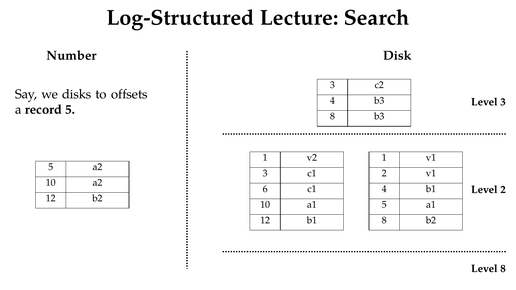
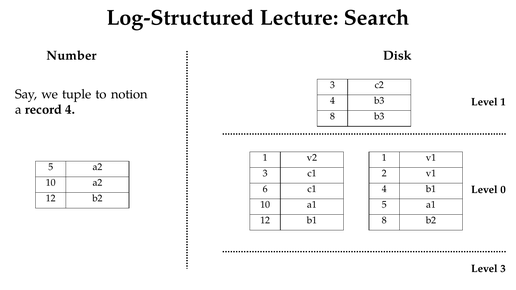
disks: disks -> tuple (77, 94)
offsets: offsets -> notion (129, 94)
Level 3: 3 -> 1 (503, 102)
record 5: 5 -> 4 (70, 110)
Level 2: 2 -> 0 (503, 190)
Level 8: 8 -> 3 (503, 269)
